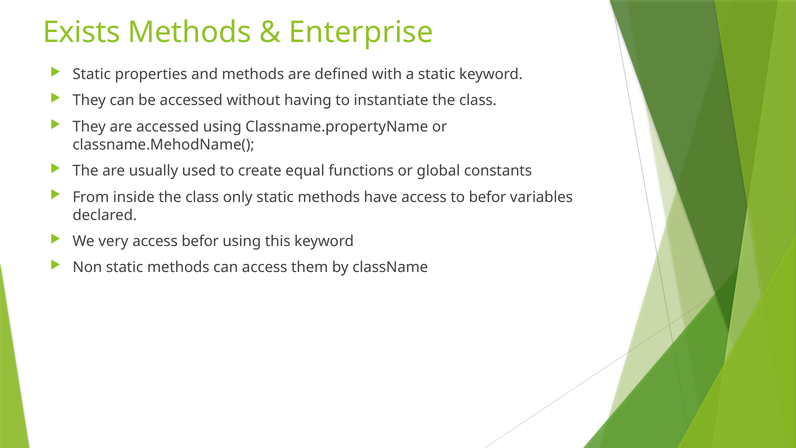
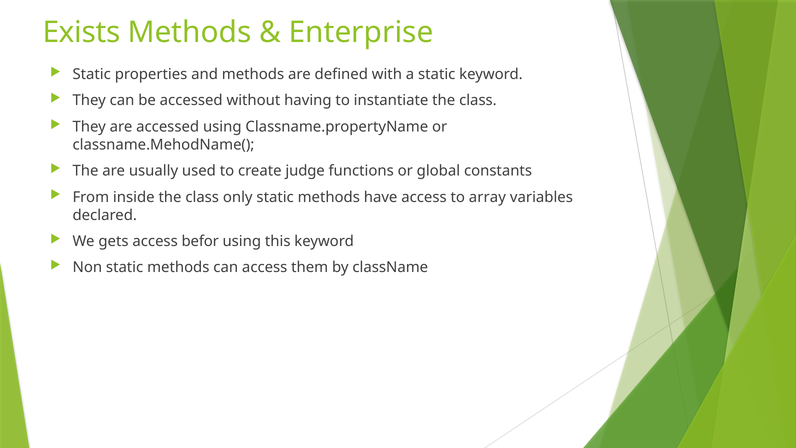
equal: equal -> judge (305, 171)
to befor: befor -> array (487, 197)
very: very -> gets (113, 241)
